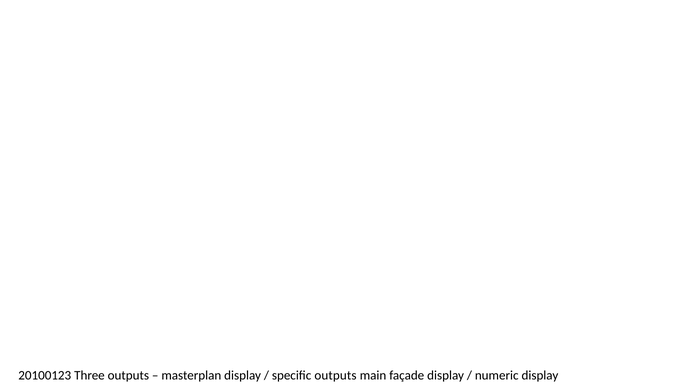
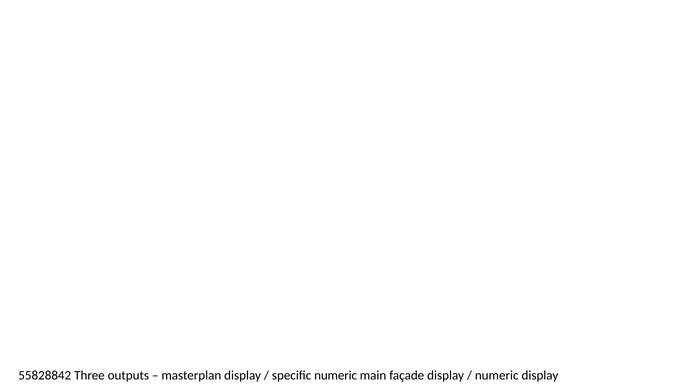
20100123: 20100123 -> 55828842 (45, 375)
specific outputs: outputs -> numeric (336, 375)
